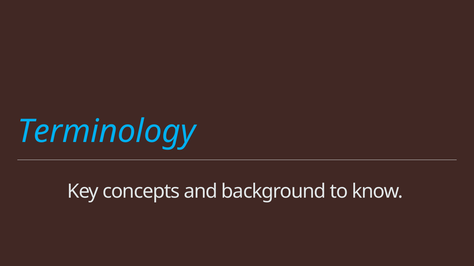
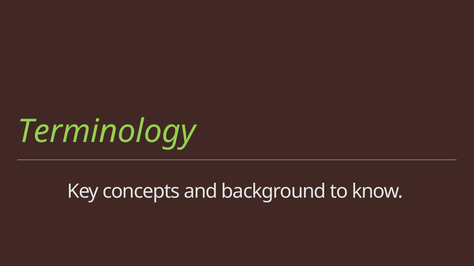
Terminology colour: light blue -> light green (107, 132)
